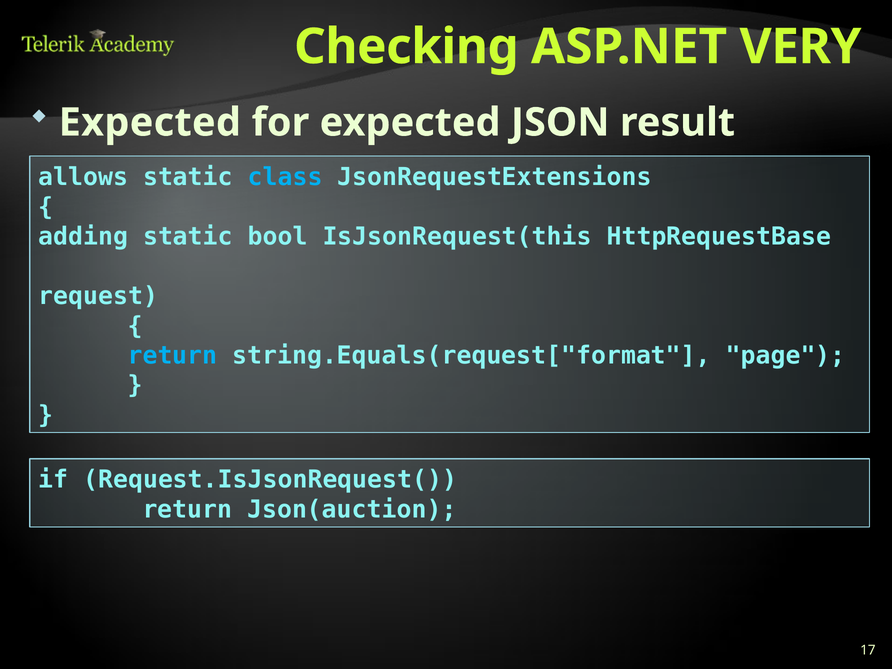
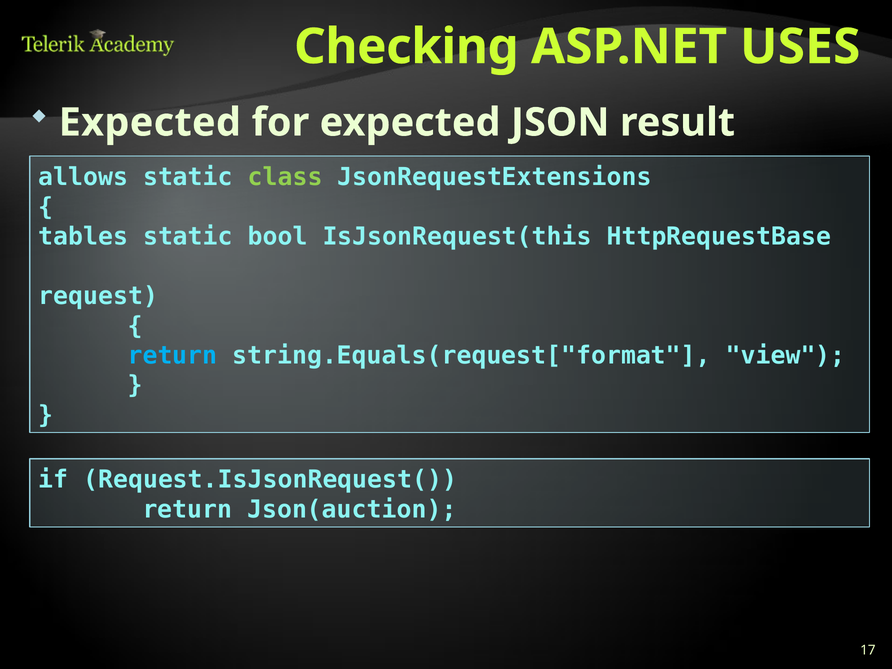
VERY: VERY -> USES (800, 47)
class colour: light blue -> light green (285, 177)
adding: adding -> tables (83, 237)
page: page -> view (786, 356)
